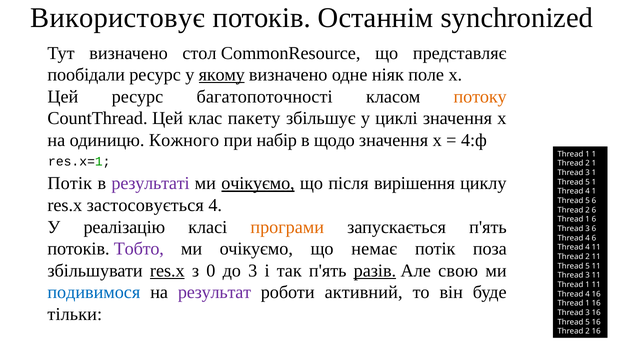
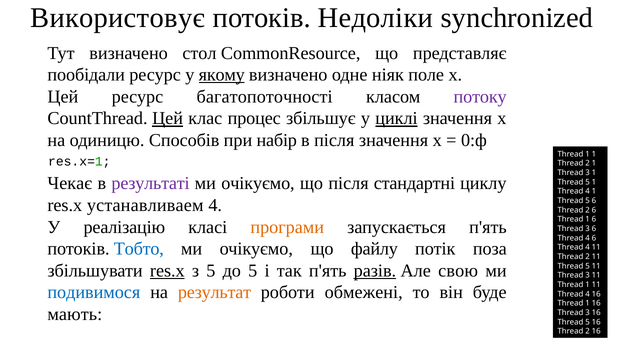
Останнім: Останнім -> Недоліки (375, 18)
потоку colour: orange -> purple (480, 97)
Цей underline: none -> present (168, 119)
пакету: пакету -> процес (254, 119)
циклі underline: none -> present (396, 119)
Кожного: Кожного -> Способів (184, 140)
в щодо: щодо -> після (334, 140)
4:ф: 4:ф -> 0:ф (474, 140)
Потік: Потік -> Чекає (70, 184)
очікуємо underline: present -> none (258, 184)
вирішення: вирішення -> стандартні (414, 184)
застосовується: застосовується -> устанавливаем (145, 205)
Тобто colour: purple -> blue (139, 249)
немає: немає -> файлу (374, 249)
з 0: 0 -> 5 (211, 271)
до 3: 3 -> 5 (253, 271)
результат colour: purple -> orange (215, 293)
активний: активний -> обмежені (364, 293)
тільки: тільки -> мають (75, 315)
